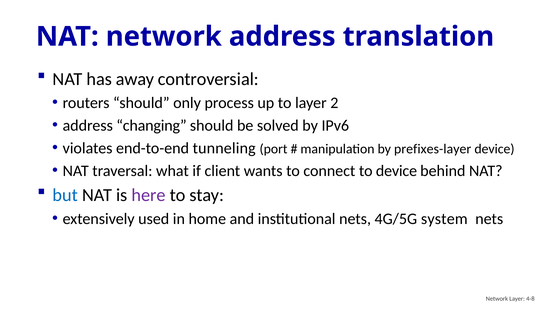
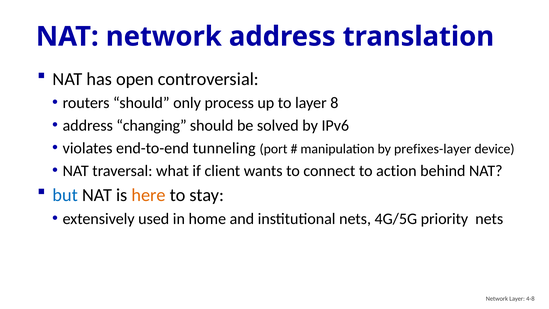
away: away -> open (135, 79)
2: 2 -> 8 (334, 103)
to device: device -> action (396, 171)
here colour: purple -> orange (149, 195)
system: system -> priority (444, 219)
